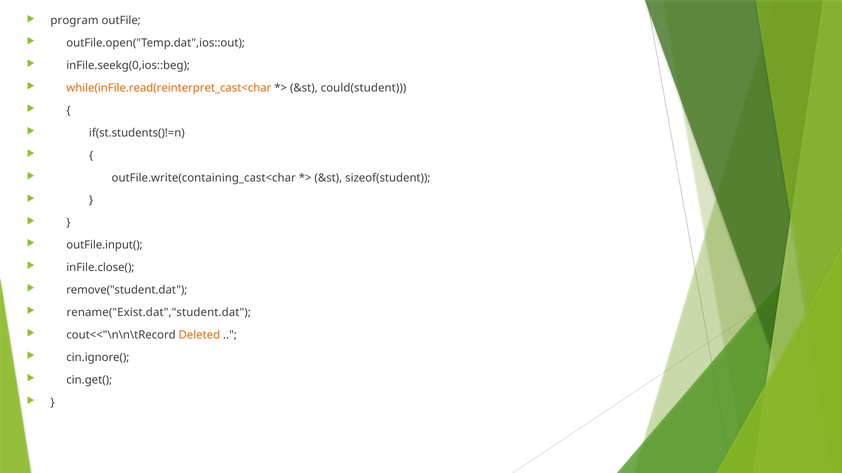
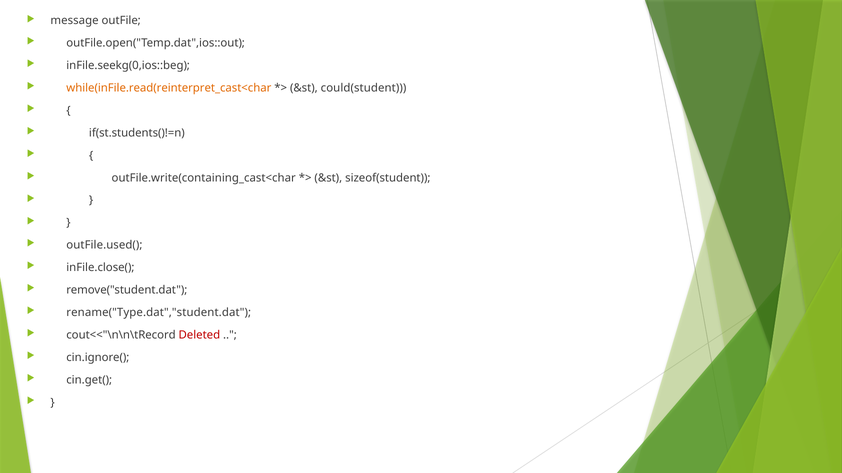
program: program -> message (75, 21)
outFile.input(: outFile.input( -> outFile.used( (104, 245)
rename("Exist.dat","student.dat: rename("Exist.dat","student.dat -> rename("Type.dat","student.dat (159, 313)
Deleted colour: orange -> red (199, 335)
